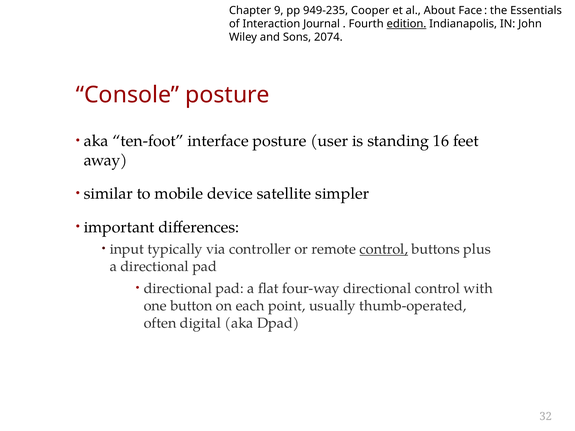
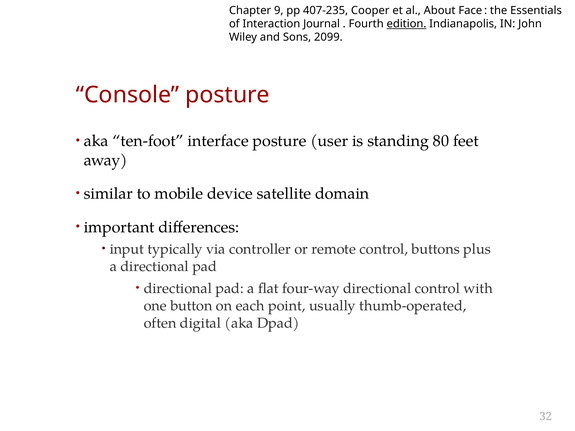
949-235: 949-235 -> 407-235 (326, 10)
2074: 2074 -> 2099 (328, 37)
16: 16 -> 80 (441, 141)
simpler: simpler -> domain (342, 194)
control underline: present -> none (384, 249)
